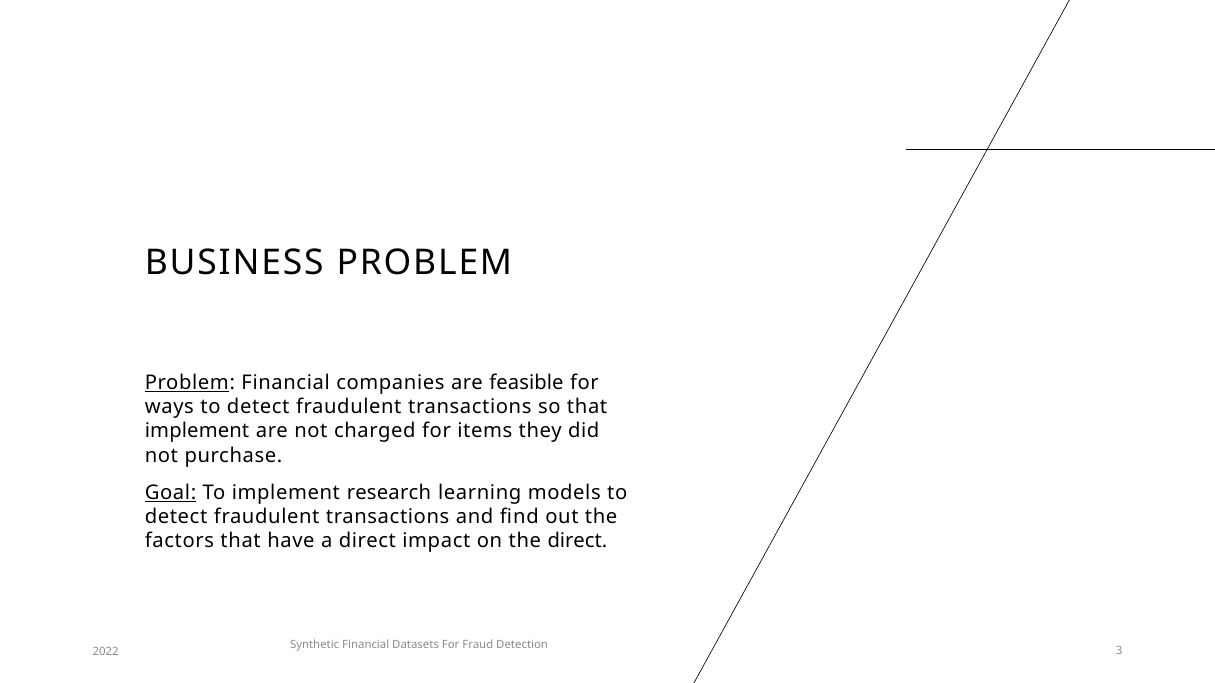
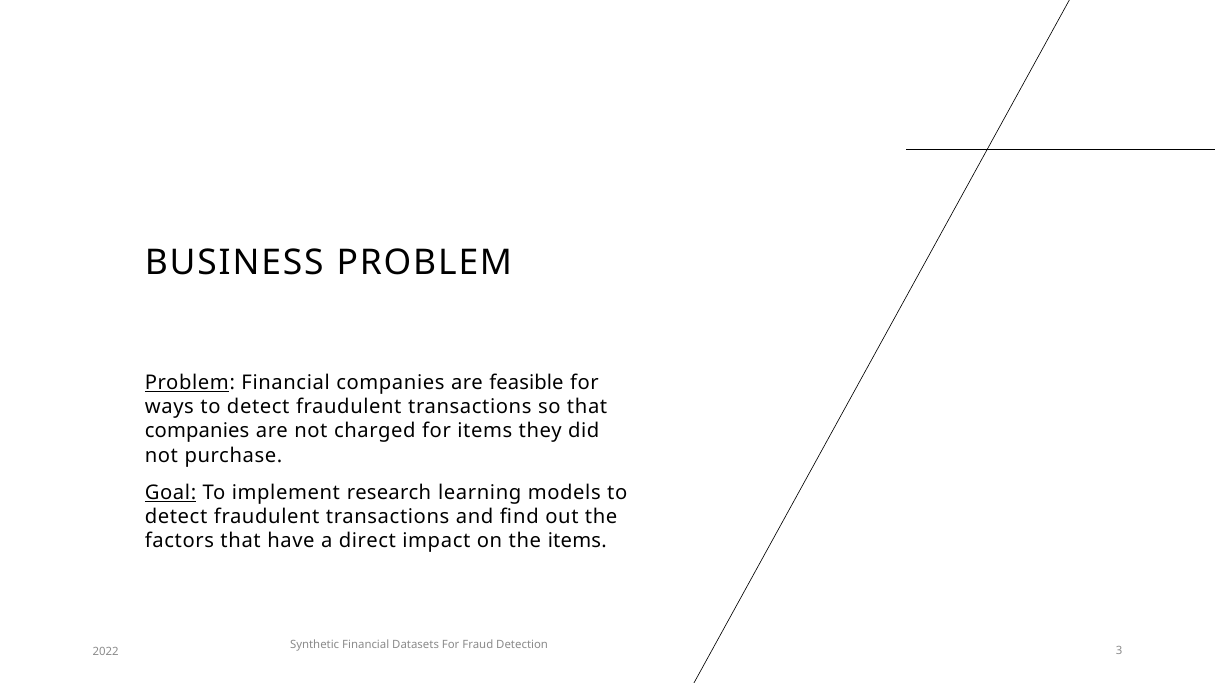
implement: implement -> companies (197, 432)
the direct: direct -> items (577, 541)
